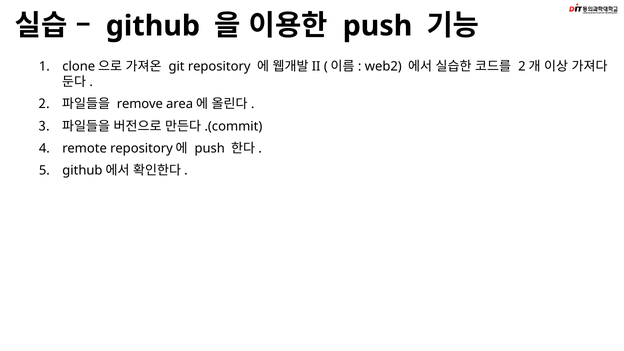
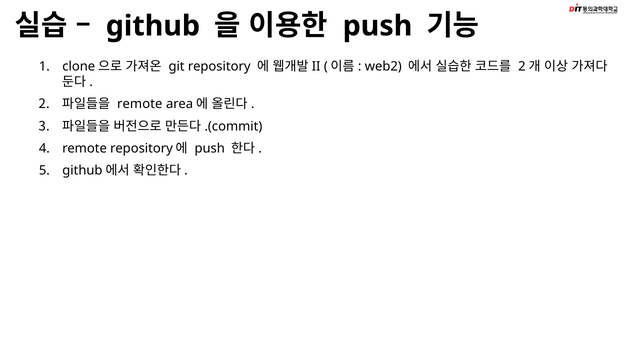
remove: remove -> remote (140, 104)
